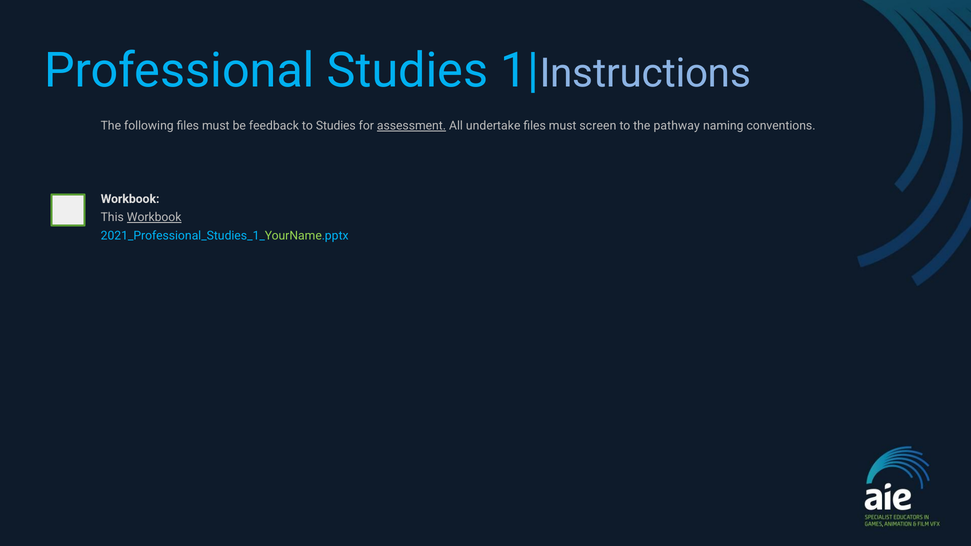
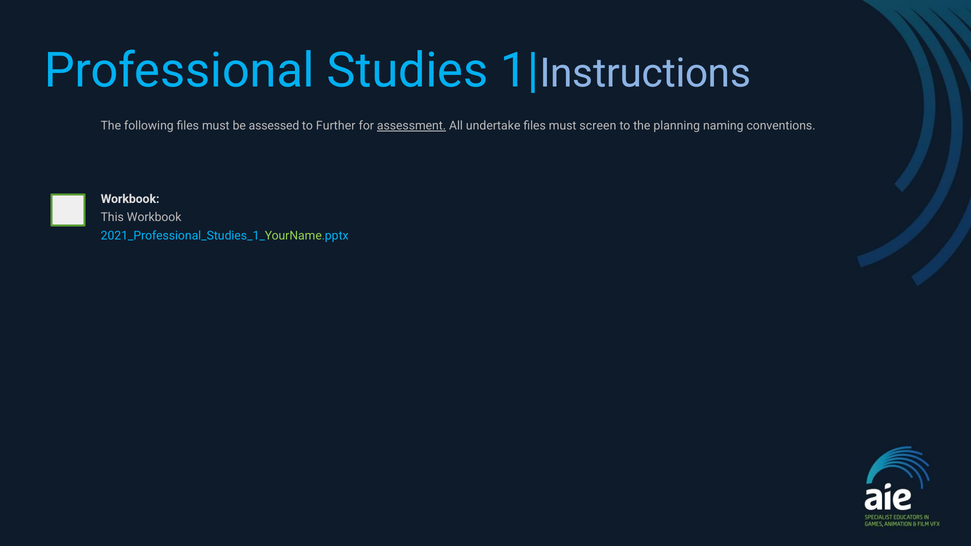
feedback: feedback -> assessed (274, 126)
to Studies: Studies -> Further (336, 126)
pathway: pathway -> planning (677, 126)
Workbook underline: present -> none (154, 217)
